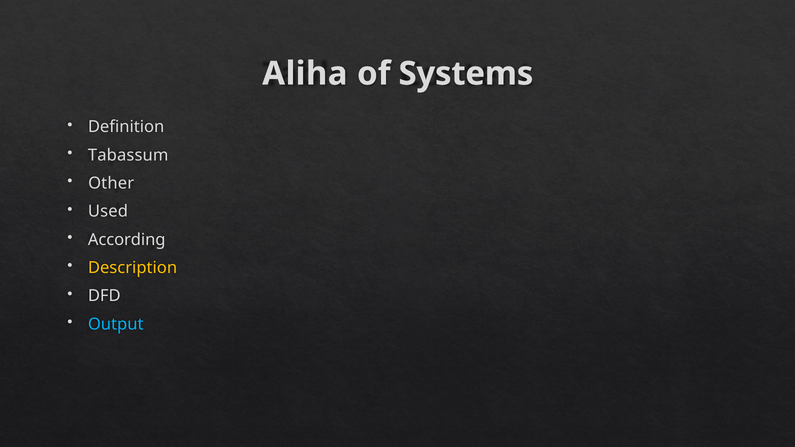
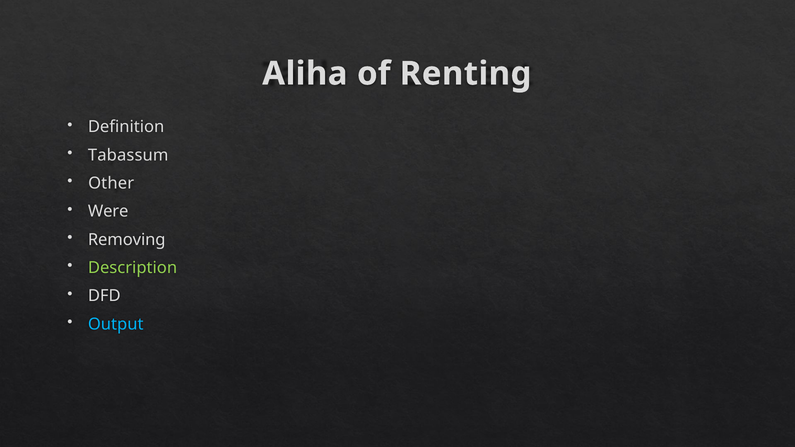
Systems: Systems -> Renting (466, 74)
Used: Used -> Were (108, 212)
According: According -> Removing (127, 240)
Description colour: yellow -> light green (133, 268)
